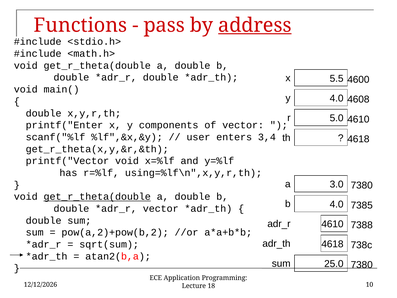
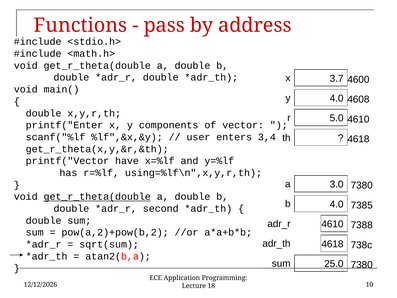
address underline: present -> none (255, 25)
5.5: 5.5 -> 3.7 (337, 78)
printf("Vector void: void -> have (127, 161)
vector: vector -> second (161, 208)
